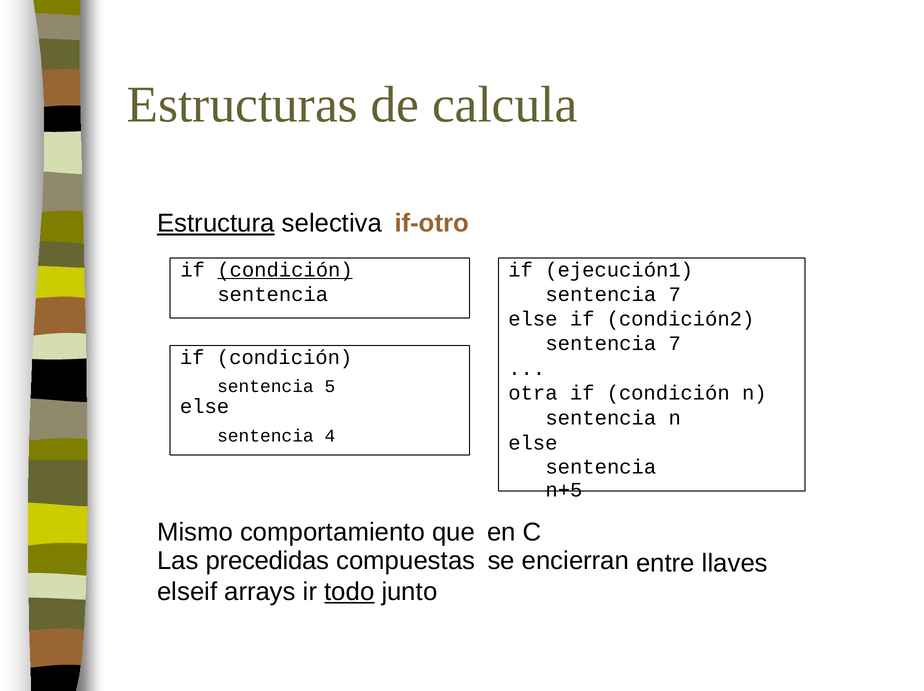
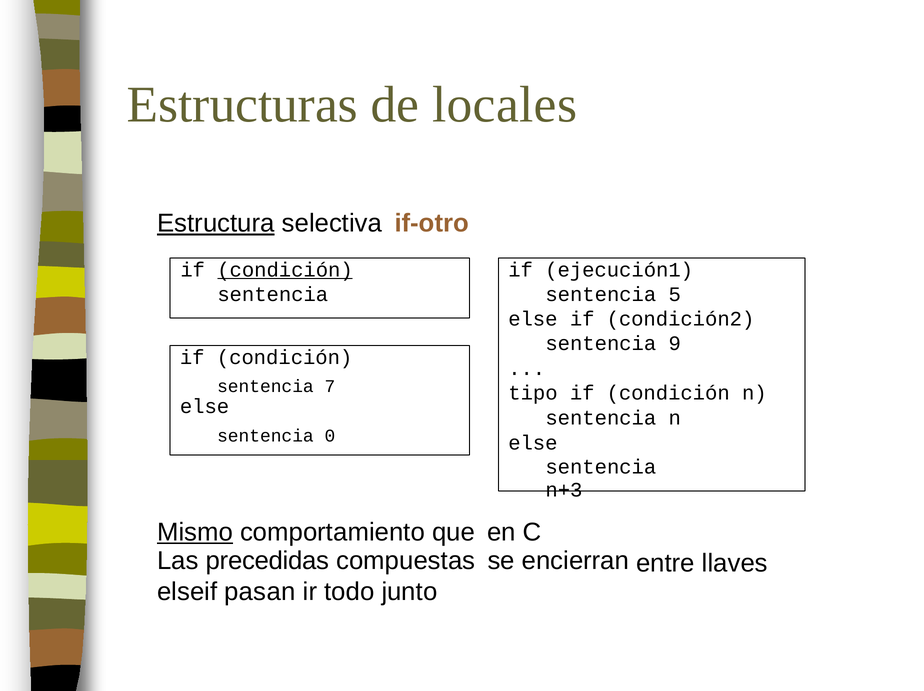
calcula: calcula -> locales (505, 105)
7: 7 -> 5 (675, 294)
7: 7 -> 9 (675, 344)
5: 5 -> 7 (330, 386)
otra: otra -> tipo (533, 393)
4: 4 -> 0 (330, 436)
n+5: n+5 -> n+3 (564, 490)
Mismo underline: none -> present (195, 532)
arrays: arrays -> pasan (260, 592)
todo underline: present -> none (349, 592)
